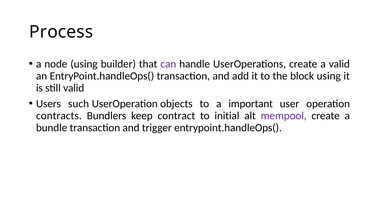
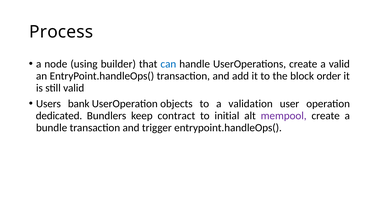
can colour: purple -> blue (168, 64)
block using: using -> order (329, 76)
such: such -> bank (79, 104)
important: important -> validation (251, 104)
contracts: contracts -> dedicated (59, 116)
